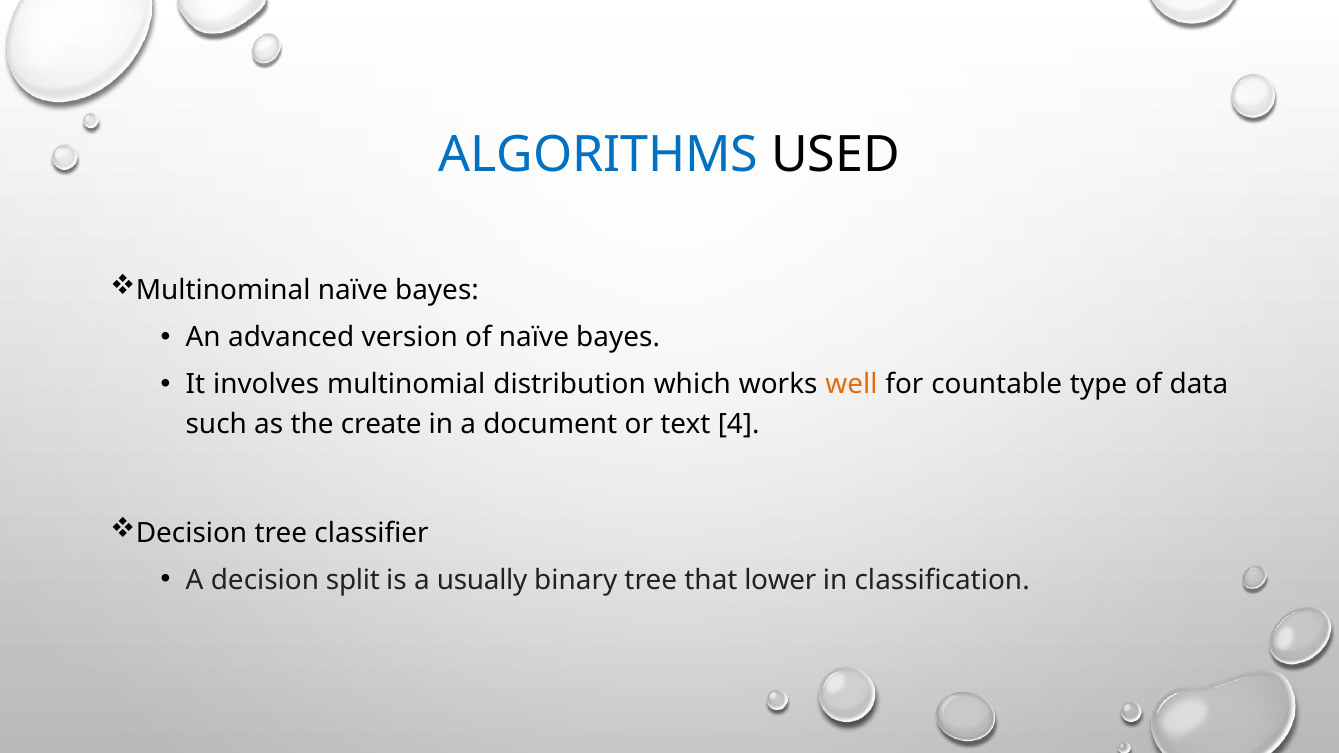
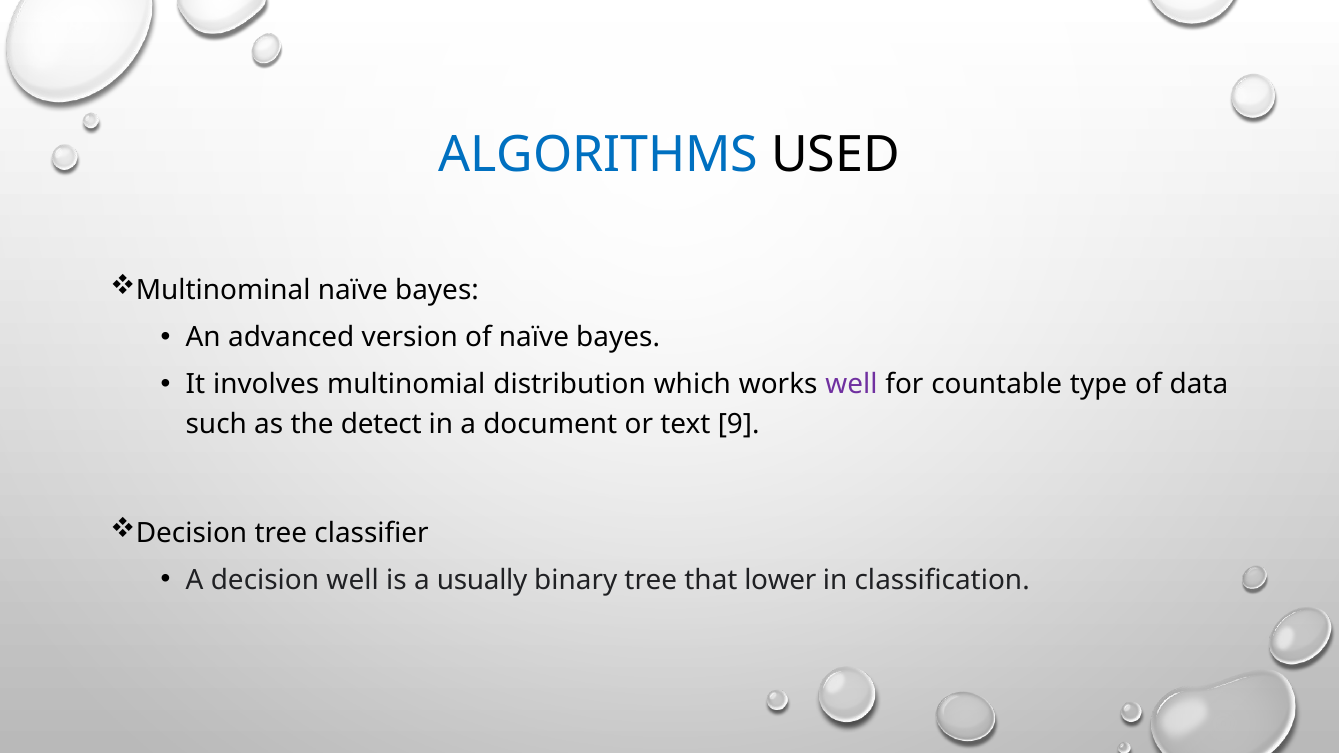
well colour: orange -> purple (851, 385)
create: create -> detect (381, 425)
4: 4 -> 9 (739, 425)
decision split: split -> well (353, 580)
